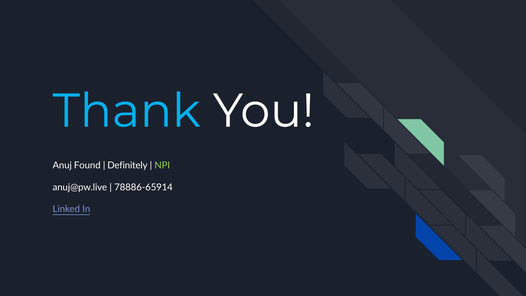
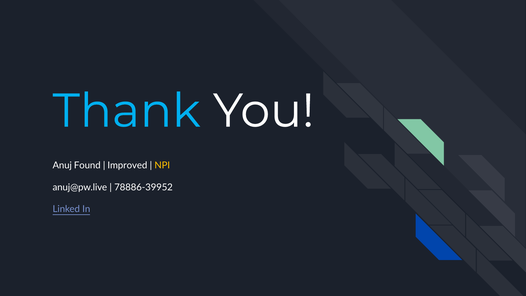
Definitely: Definitely -> Improved (127, 165)
NPI colour: light green -> yellow (162, 165)
78886-65914: 78886-65914 -> 78886-39952 (144, 187)
